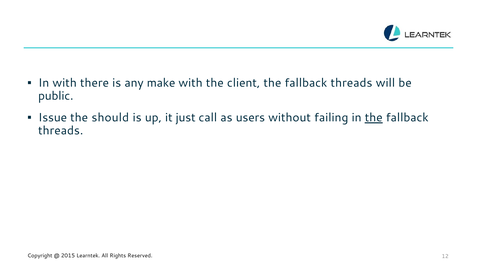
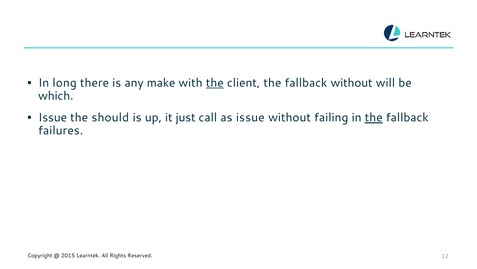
In with: with -> long (65, 83)
the underline: none -> present (215, 83)
client the fallback threads: threads -> without (352, 83)
public: public -> which (56, 96)
as users: users -> issue (250, 117)
threads: threads -> failures (61, 130)
